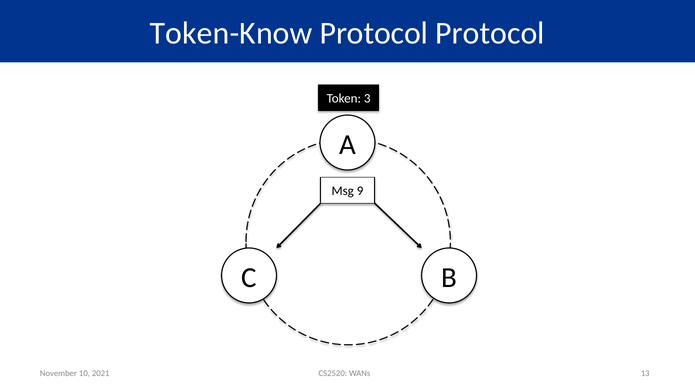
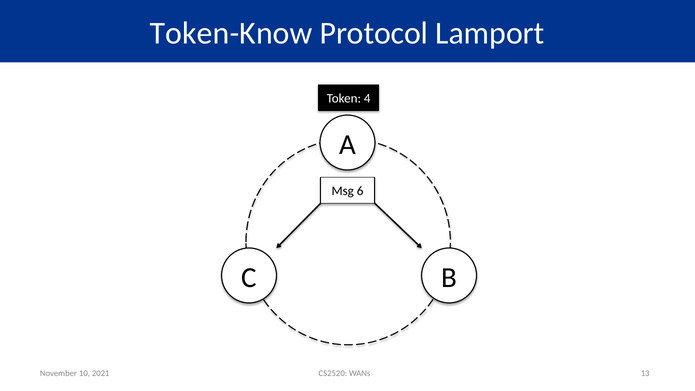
Protocol Protocol: Protocol -> Lamport (490, 33)
3: 3 -> 4 (367, 98)
9: 9 -> 6 (360, 191)
